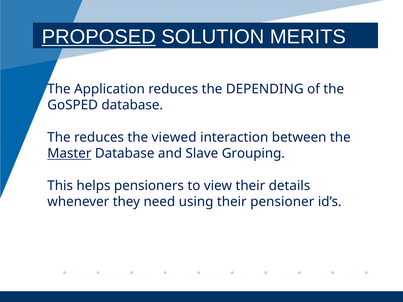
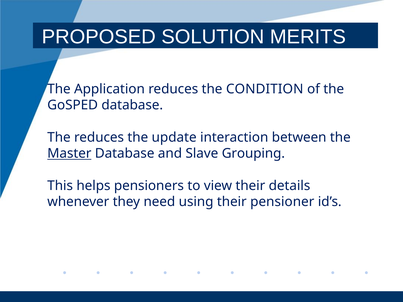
PROPOSED underline: present -> none (99, 37)
DEPENDING: DEPENDING -> CONDITION (265, 89)
viewed: viewed -> update (174, 137)
